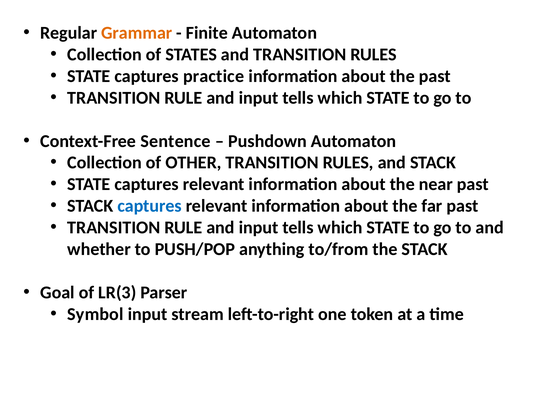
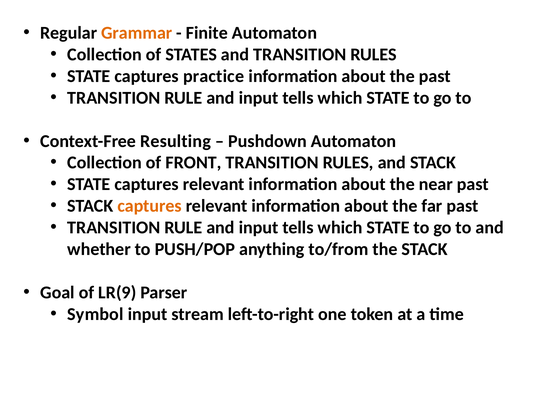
Sentence: Sentence -> Resulting (176, 141)
OTHER: OTHER -> FRONT (193, 163)
captures colour: blue -> orange (150, 206)
LR(3: LR(3 -> LR(9 (117, 292)
